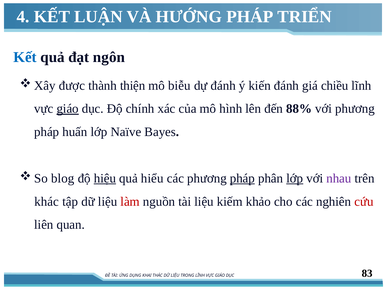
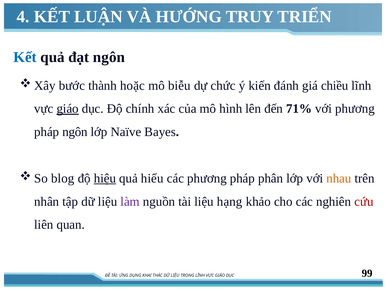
HƯỚNG PHÁP: PHÁP -> TRUY (250, 17)
được: được -> bước (72, 85)
thiện: thiện -> hoặc (132, 85)
dự đánh: đánh -> chức (223, 85)
88%: 88% -> 71% (299, 109)
pháp huấn: huấn -> ngôn (75, 132)
pháp underline: present -> none (242, 178)
lớp underline: present -> none (295, 178)
nhau colour: purple -> orange (339, 178)
khác: khác -> nhân (47, 201)
làm colour: red -> purple (130, 201)
kiếm: kiếm -> hạng (230, 201)
83: 83 -> 99 (367, 273)
